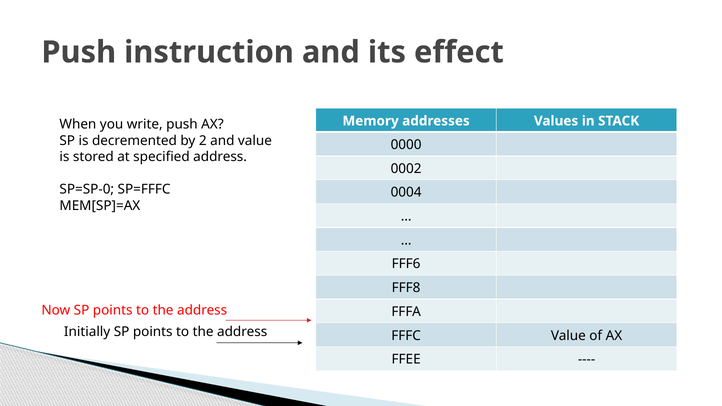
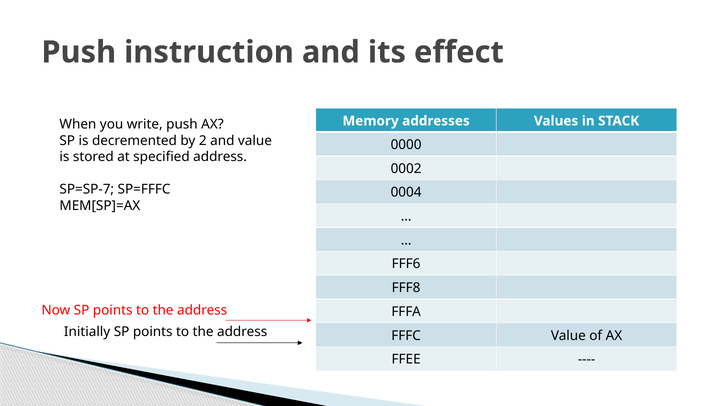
SP=SP-0: SP=SP-0 -> SP=SP-7 (87, 190)
